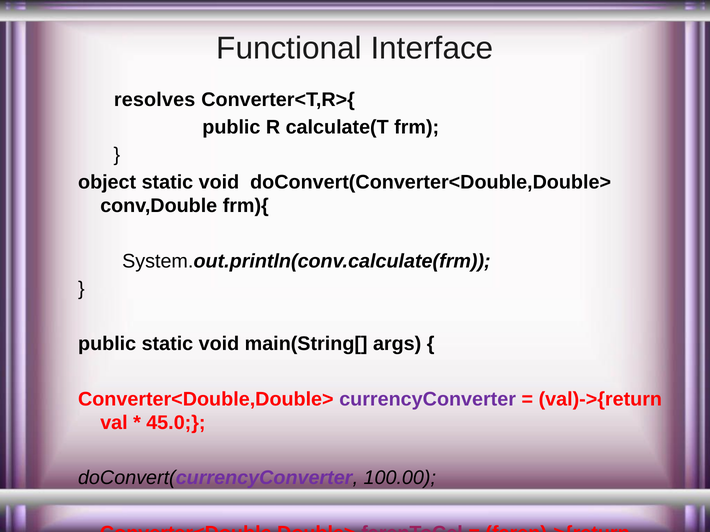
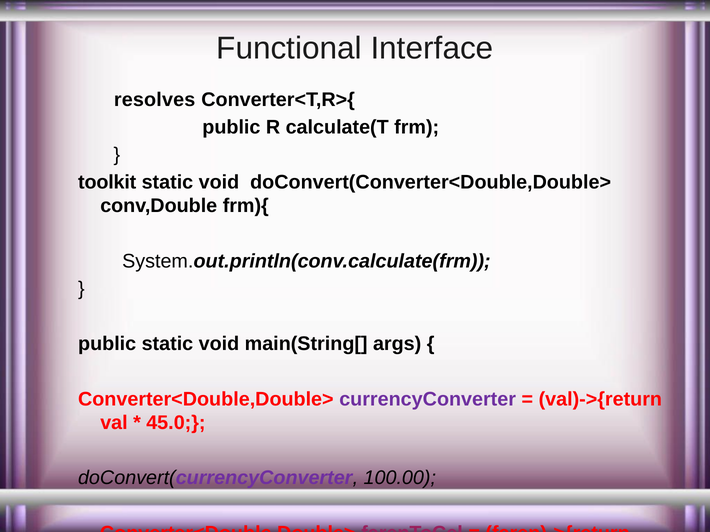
object: object -> toolkit (107, 182)
